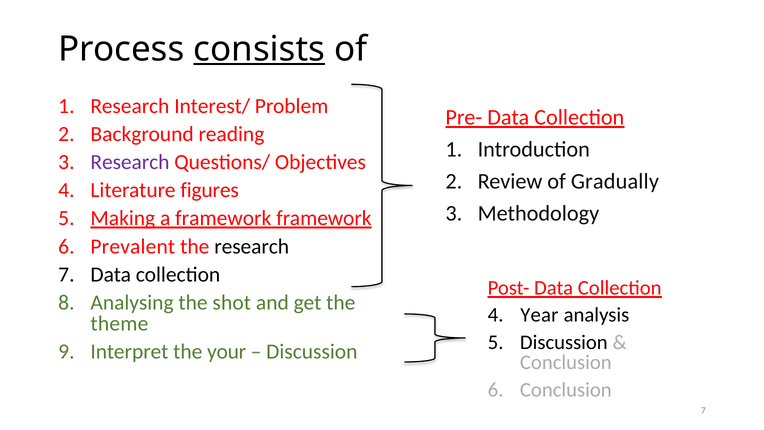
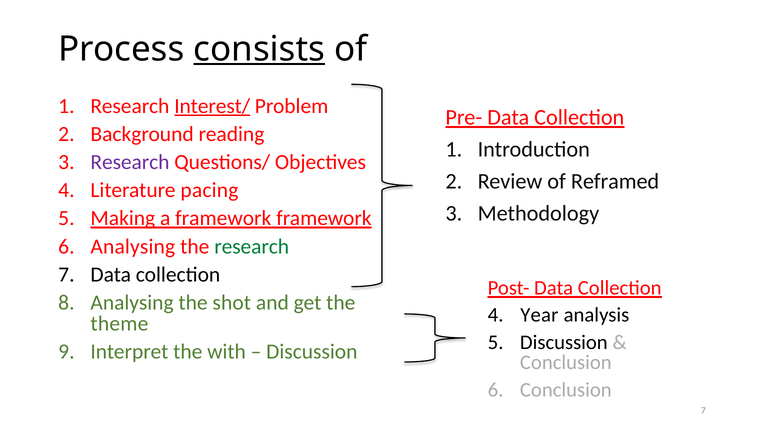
Interest/ underline: none -> present (212, 106)
Gradually: Gradually -> Reframed (615, 181)
figures: figures -> pacing (209, 190)
Prevalent: Prevalent -> Analysing (133, 246)
research colour: black -> green (252, 246)
your: your -> with (227, 351)
